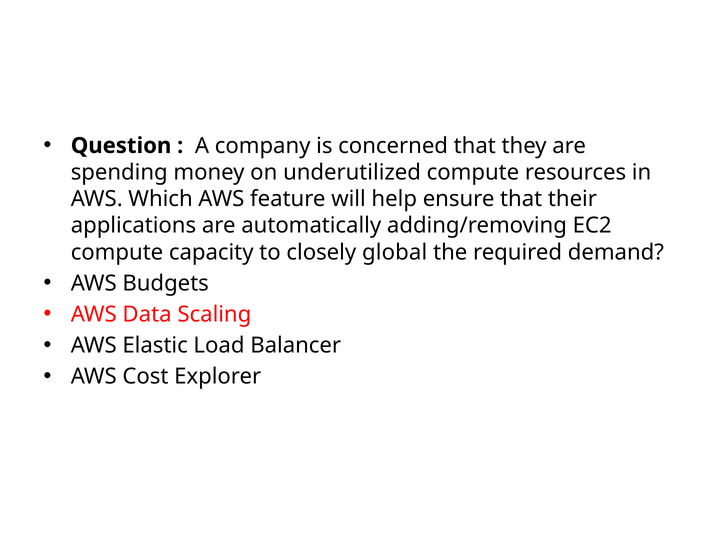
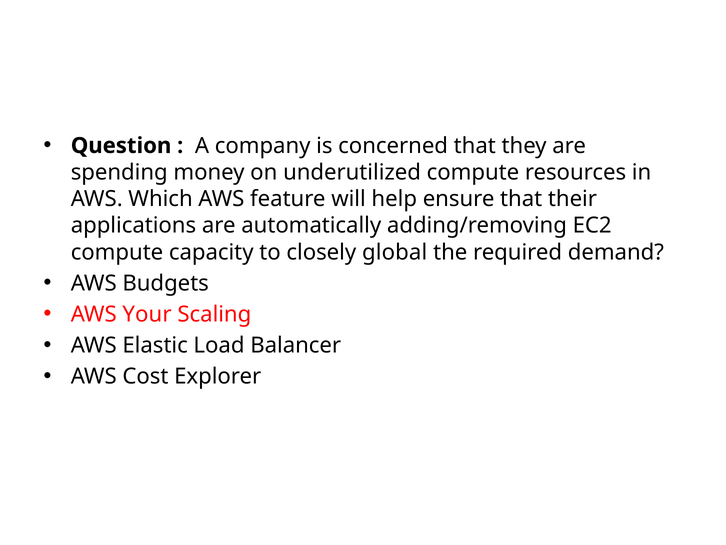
Data: Data -> Your (147, 314)
